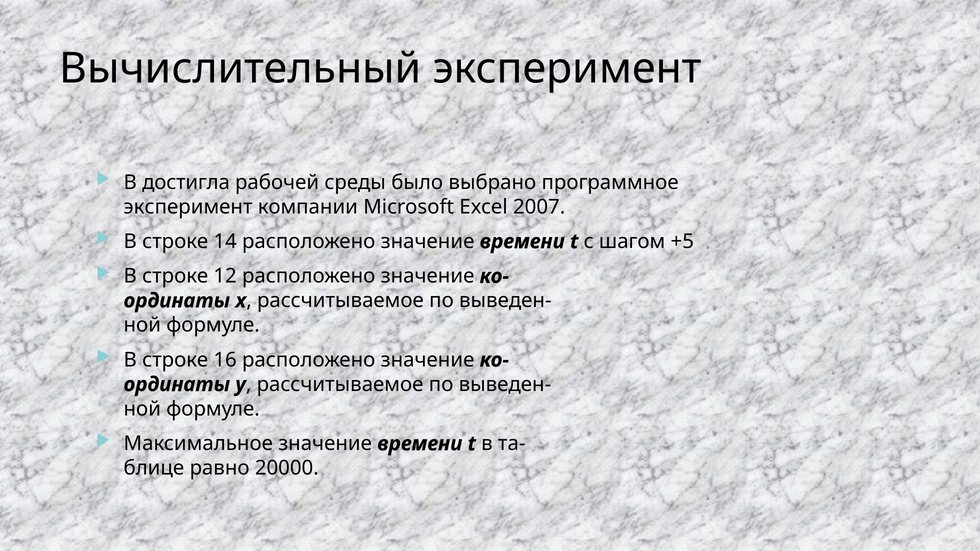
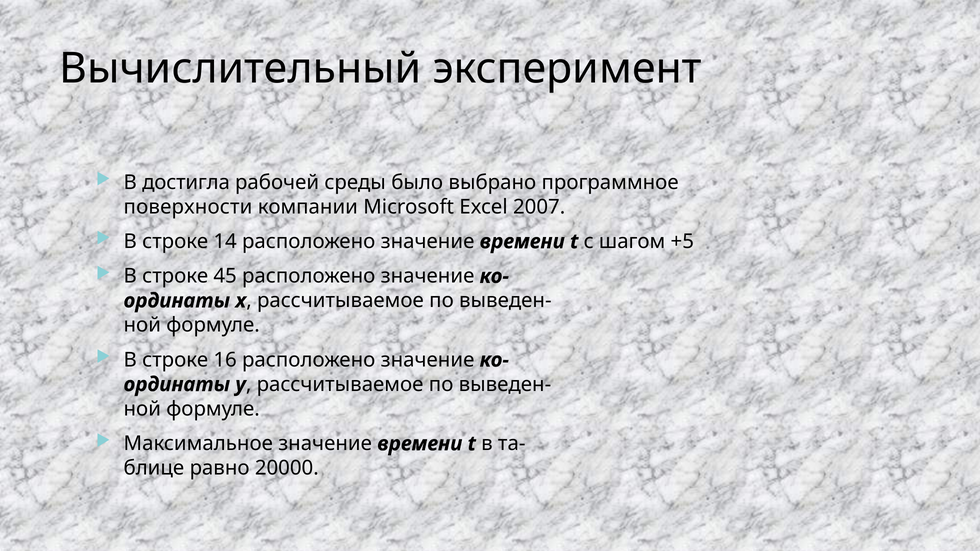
эксперимент: эксперимент -> поверхности (188, 207)
12: 12 -> 45 (225, 276)
